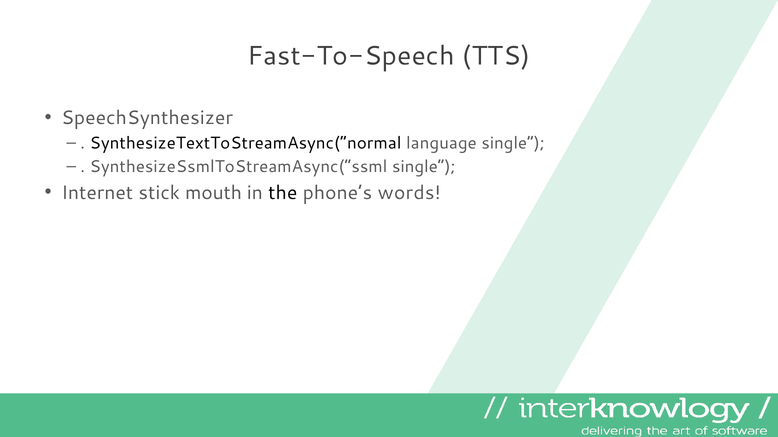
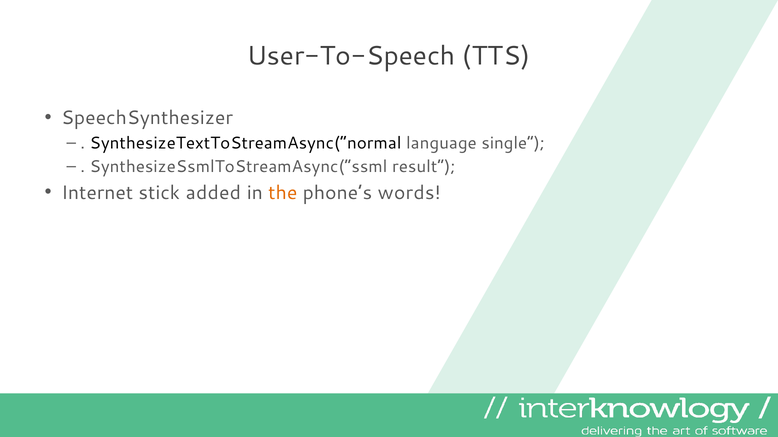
Fast-To-Speech: Fast-To-Speech -> User-To-Speech (351, 56)
SynthesizeSsmlToStreamAsync(“ssml single: single -> result (424, 167)
mouth: mouth -> added (213, 193)
the colour: black -> orange (283, 193)
